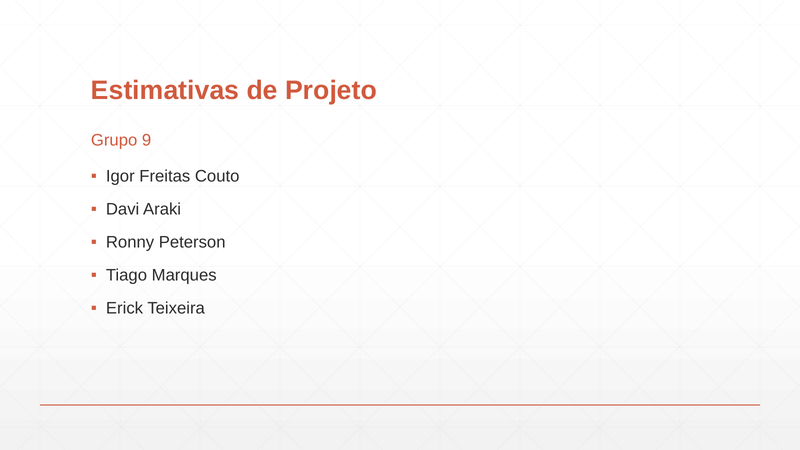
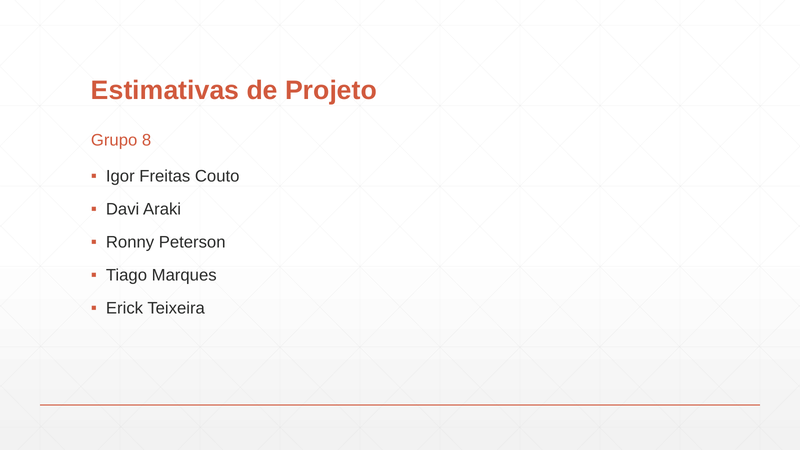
9: 9 -> 8 (147, 140)
